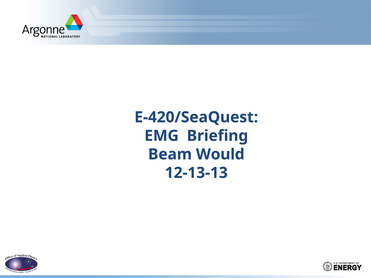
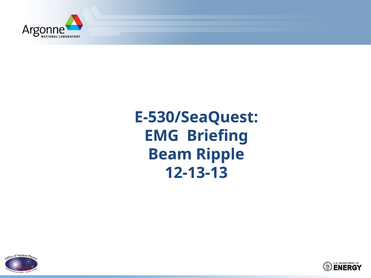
E-420/SeaQuest: E-420/SeaQuest -> E-530/SeaQuest (196, 117)
Would: Would -> Ripple (220, 154)
